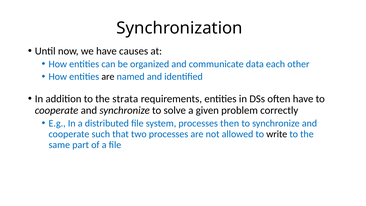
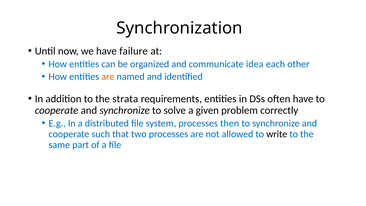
causes: causes -> failure (134, 51)
data: data -> idea (255, 64)
are colour: black -> orange (108, 77)
